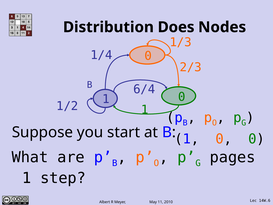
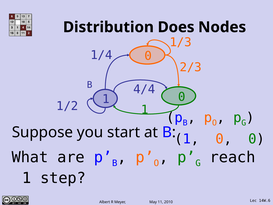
6/4: 6/4 -> 4/4 (144, 89)
pages: pages -> reach (233, 157)
